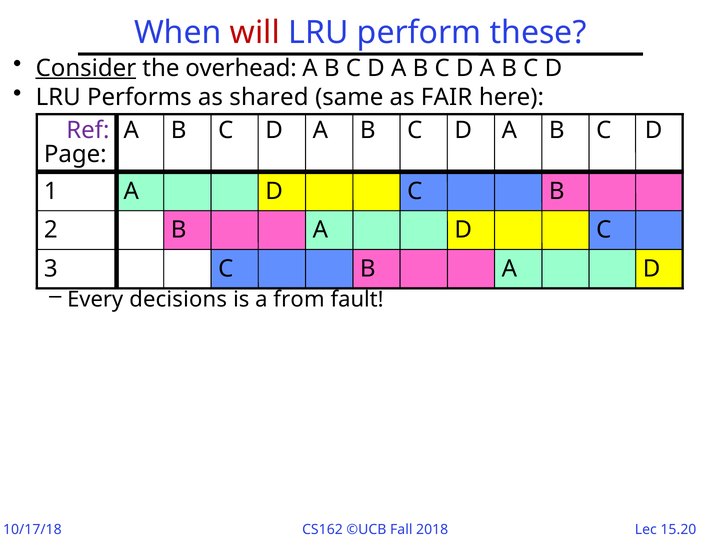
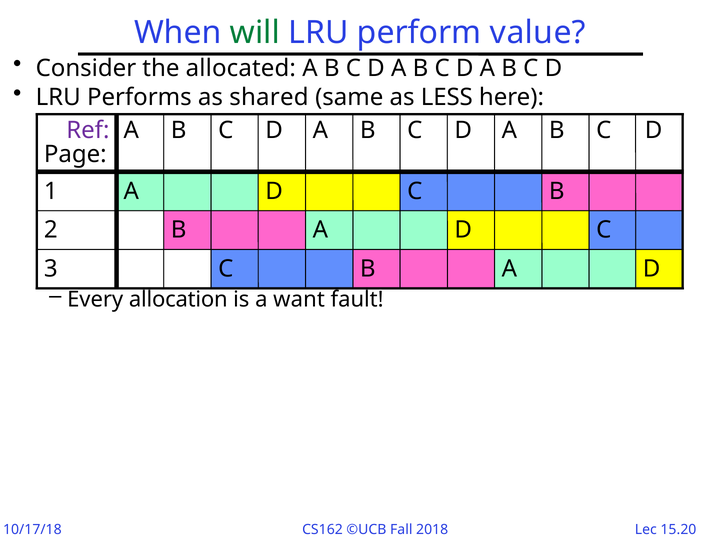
will colour: red -> green (255, 33)
these: these -> value (538, 33)
Consider underline: present -> none (86, 68)
overhead: overhead -> allocated (241, 68)
FAIR: FAIR -> LESS (447, 97)
decisions: decisions -> allocation (178, 299)
from: from -> want (299, 299)
